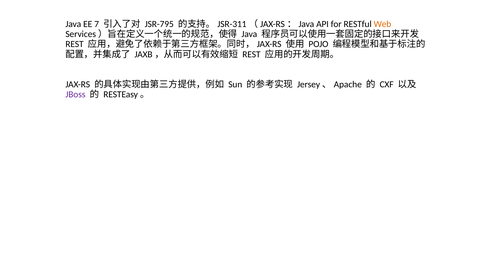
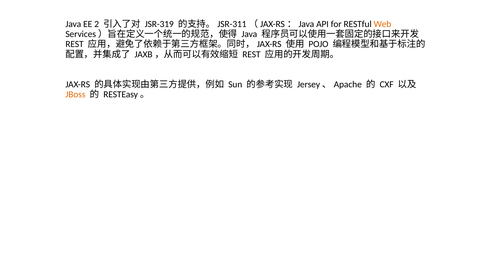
7: 7 -> 2 (97, 24)
JSR-795: JSR-795 -> JSR-319 (159, 24)
JBoss colour: purple -> orange (75, 95)
